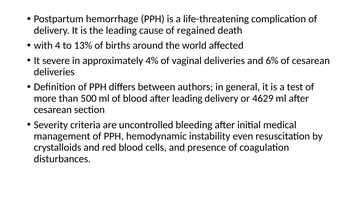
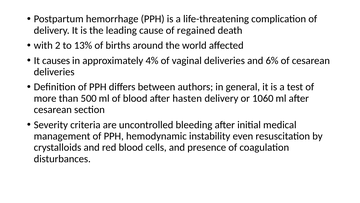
4: 4 -> 2 (58, 45)
severe: severe -> causes (56, 60)
after leading: leading -> hasten (187, 98)
4629: 4629 -> 1060 (263, 98)
